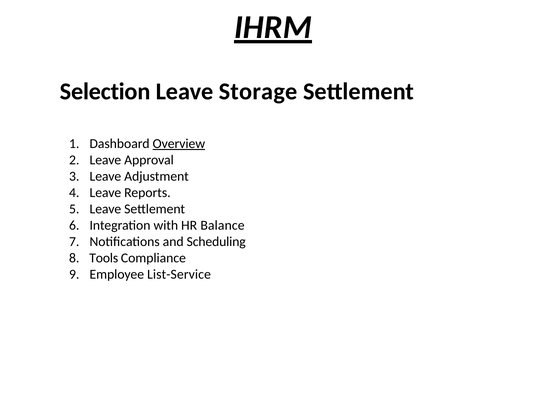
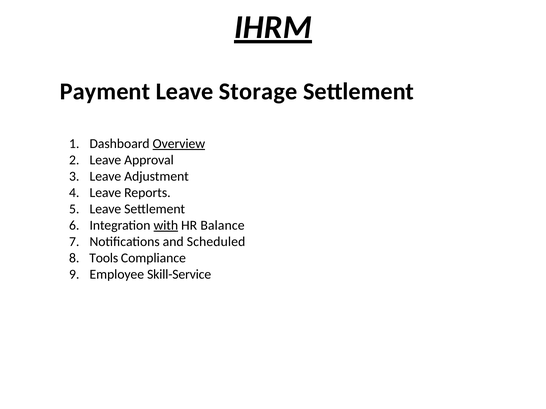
Selection: Selection -> Payment (105, 92)
with underline: none -> present (166, 226)
Scheduling: Scheduling -> Scheduled (216, 242)
List-Service: List-Service -> Skill-Service (179, 275)
